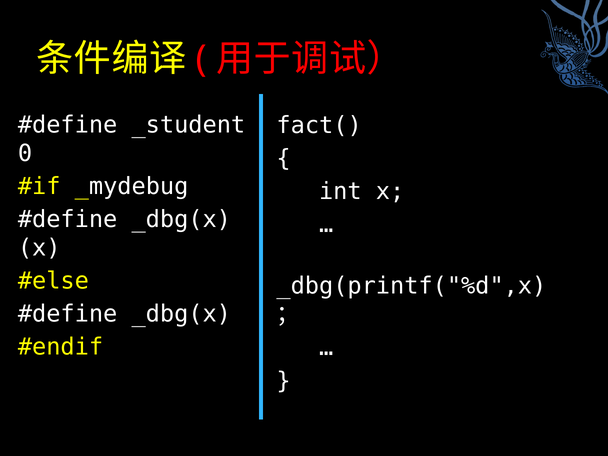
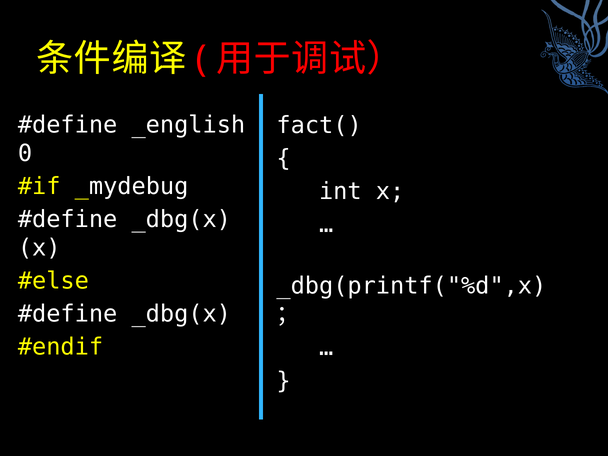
_student: _student -> _english (188, 125)
